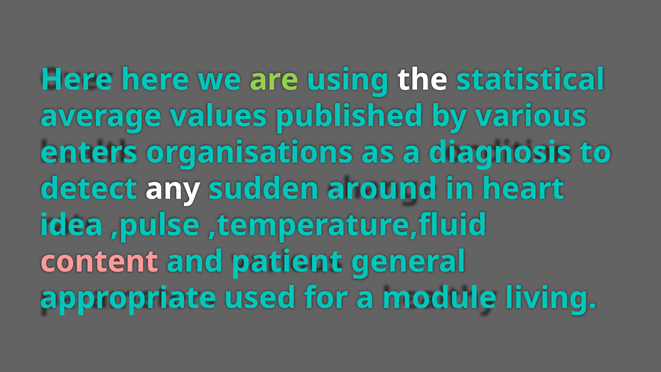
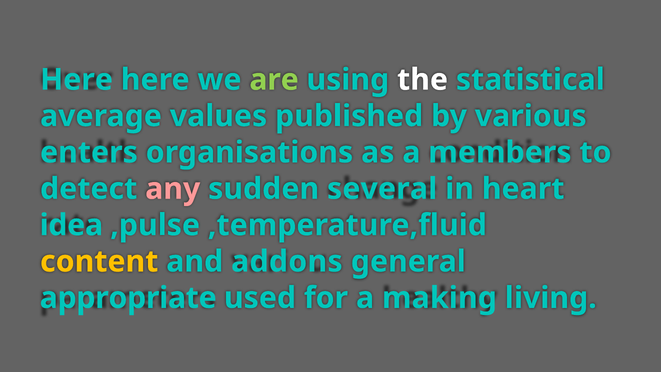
diagnosis: diagnosis -> members (500, 152)
any colour: white -> pink (173, 189)
around: around -> several (382, 189)
content colour: pink -> yellow (99, 261)
patient: patient -> addons (287, 261)
module: module -> making (439, 298)
